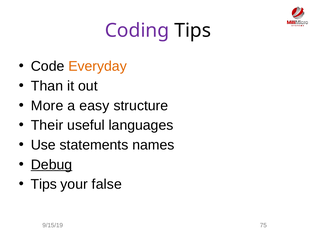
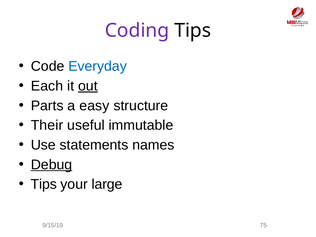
Everyday colour: orange -> blue (98, 66)
Than: Than -> Each (47, 86)
out underline: none -> present (88, 86)
More: More -> Parts (47, 106)
languages: languages -> immutable (141, 125)
false: false -> large (107, 184)
